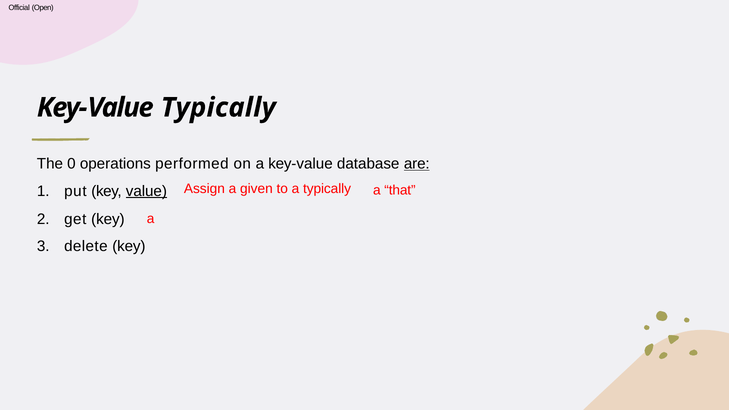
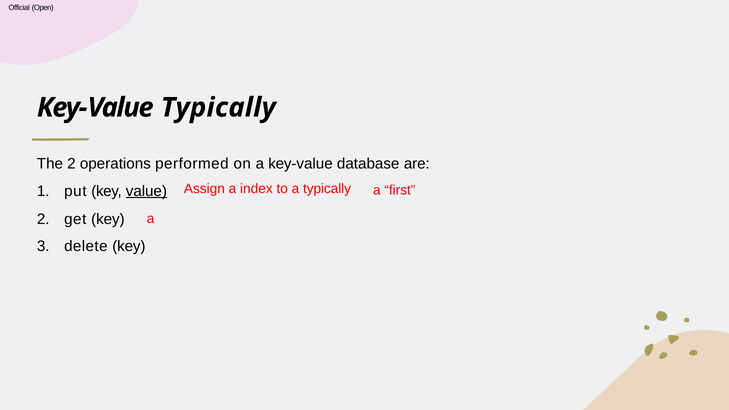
The 0: 0 -> 2 (71, 164)
are underline: present -> none (417, 164)
given: given -> index (256, 189)
that: that -> first (400, 190)
